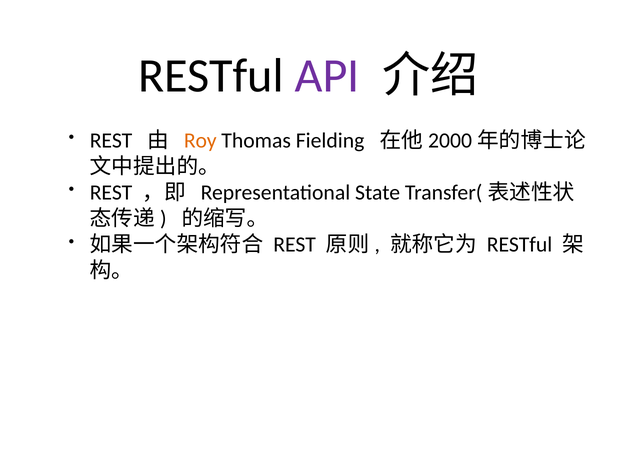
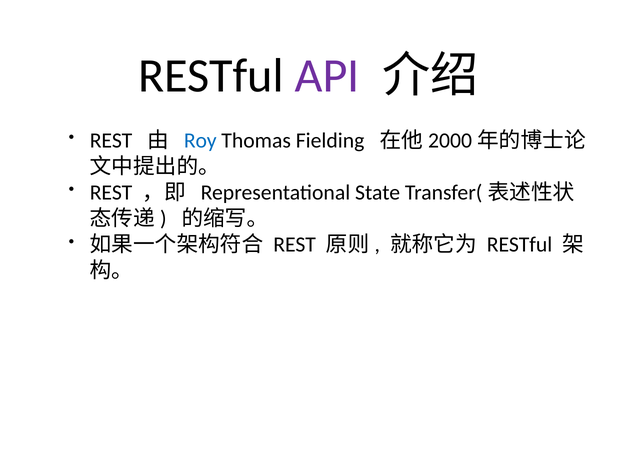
Roy colour: orange -> blue (200, 140)
